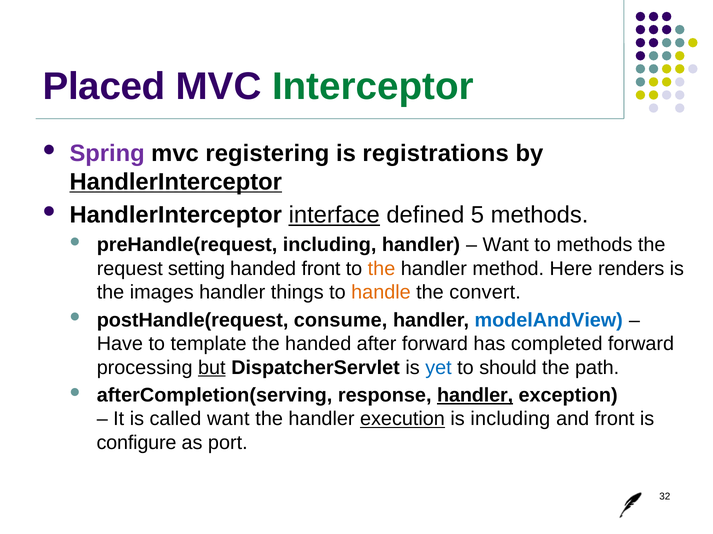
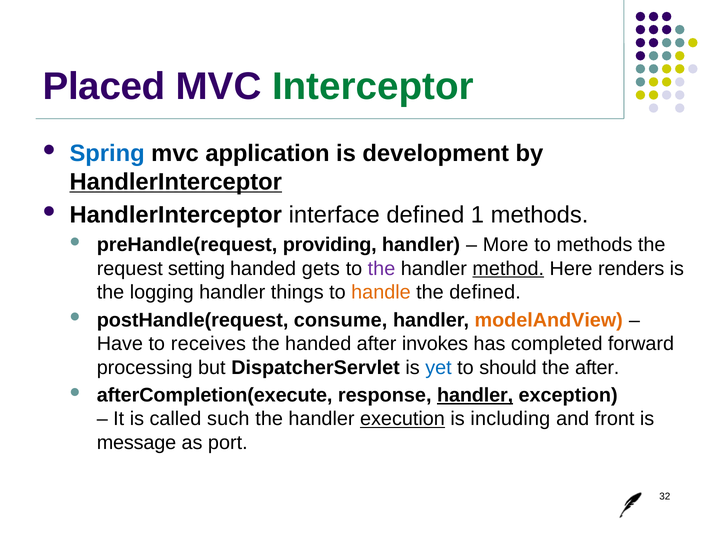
Spring colour: purple -> blue (107, 154)
registering: registering -> application (267, 154)
registrations: registrations -> development (436, 154)
interface underline: present -> none (334, 215)
5: 5 -> 1 (477, 215)
preHandle(request including: including -> providing (330, 245)
Want: Want -> More (506, 245)
handed front: front -> gets (321, 269)
the colour: orange -> purple (382, 269)
method underline: none -> present (508, 269)
images: images -> logging (162, 293)
the convert: convert -> defined (485, 293)
modelAndView colour: blue -> orange (549, 320)
template: template -> receives (208, 344)
after forward: forward -> invokes (435, 344)
but underline: present -> none (212, 368)
the path: path -> after (597, 368)
afterCompletion(serving: afterCompletion(serving -> afterCompletion(execute (215, 396)
called want: want -> such (228, 420)
configure: configure -> message (136, 443)
